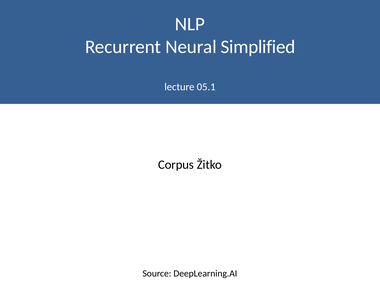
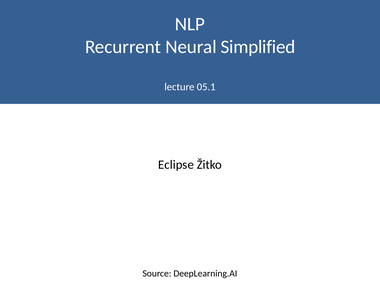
Corpus: Corpus -> Eclipse (176, 165)
